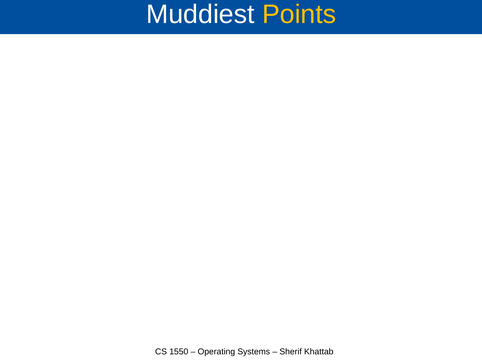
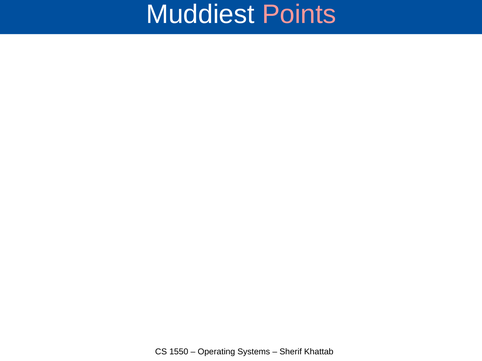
Points colour: yellow -> pink (299, 14)
